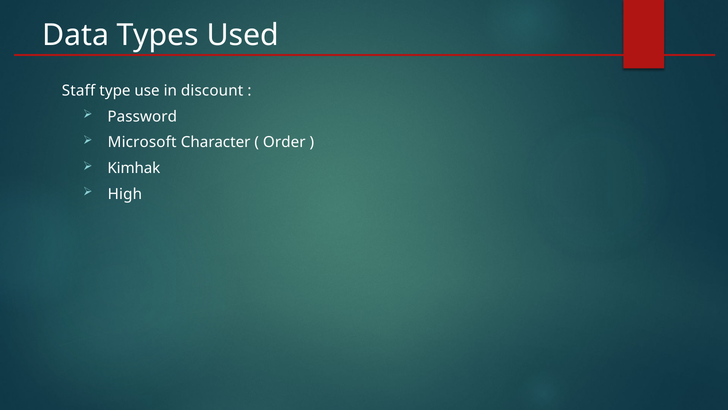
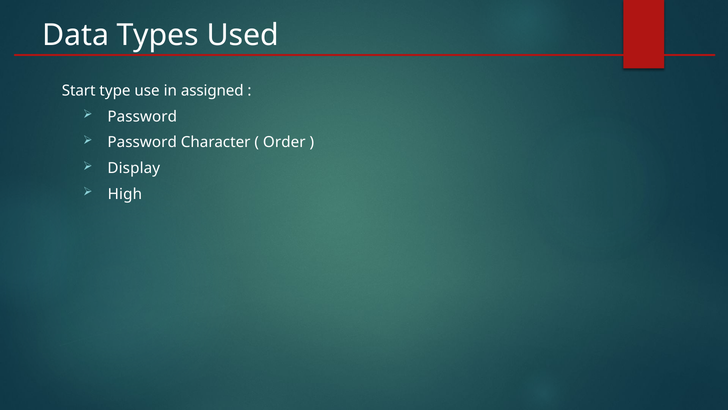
Staff: Staff -> Start (79, 91)
discount: discount -> assigned (212, 91)
Microsoft: Microsoft -> Password (142, 142)
Kimhak: Kimhak -> Display (134, 168)
